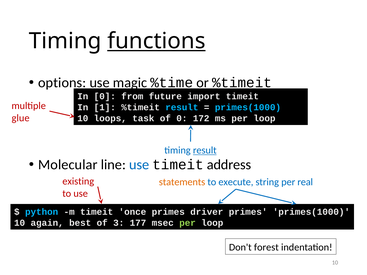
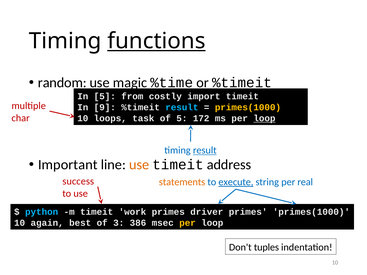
options: options -> random (62, 83)
In 0: 0 -> 5 (105, 96)
future: future -> costly (165, 96)
1: 1 -> 9 (105, 107)
primes(1000 colour: light blue -> yellow (248, 107)
glue: glue -> char (21, 118)
of 0: 0 -> 5 (182, 118)
loop underline: none -> present (264, 118)
Molecular: Molecular -> Important (68, 165)
use colour: blue -> orange (139, 165)
existing: existing -> success (78, 181)
execute underline: none -> present (236, 182)
once: once -> work (132, 212)
177: 177 -> 386 (138, 223)
per colour: light green -> yellow (188, 223)
forest: forest -> tuples (266, 247)
